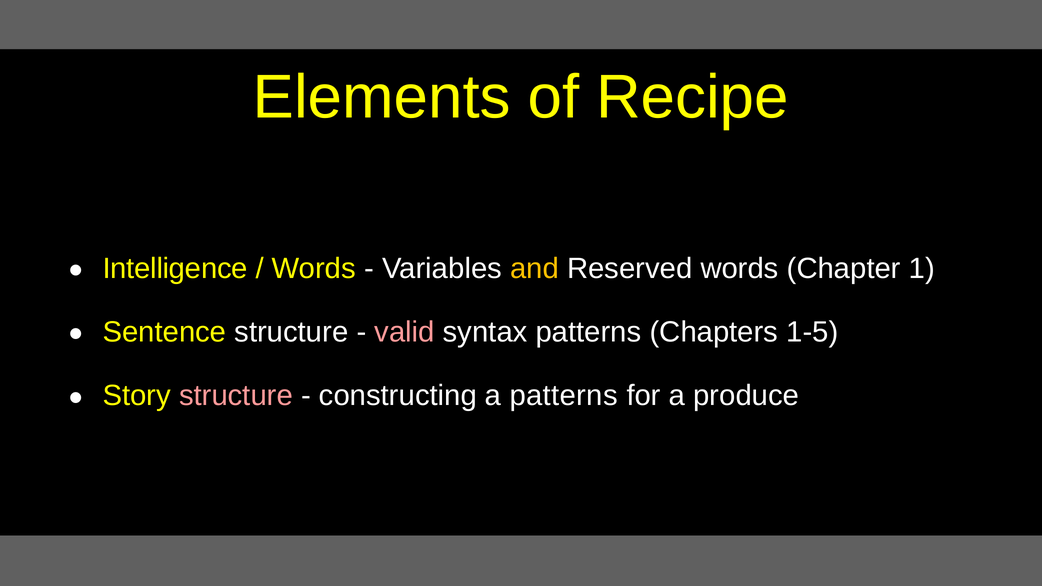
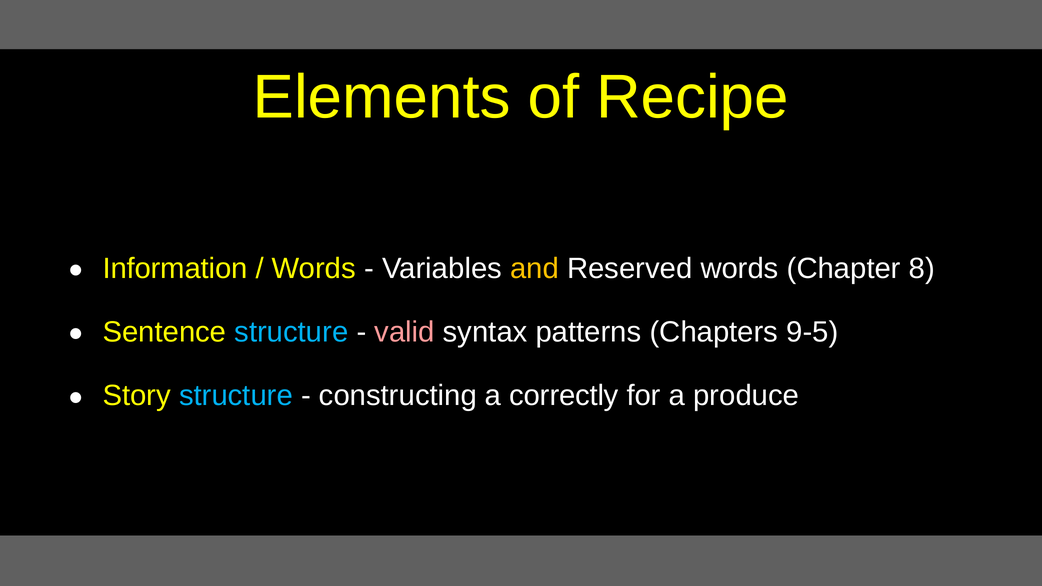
Intelligence: Intelligence -> Information (175, 269)
1: 1 -> 8 (922, 269)
structure colour: white -> light blue (291, 332)
1-5: 1-5 -> 9-5 (812, 332)
structure colour: pink -> light blue (236, 396)
a patterns: patterns -> correctly (564, 396)
